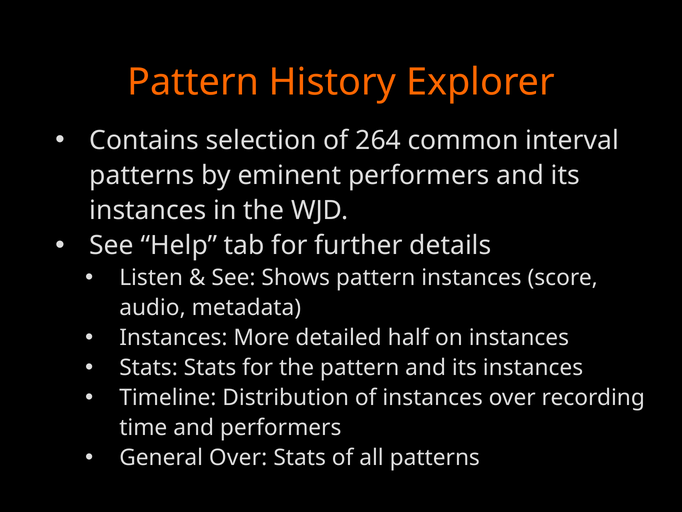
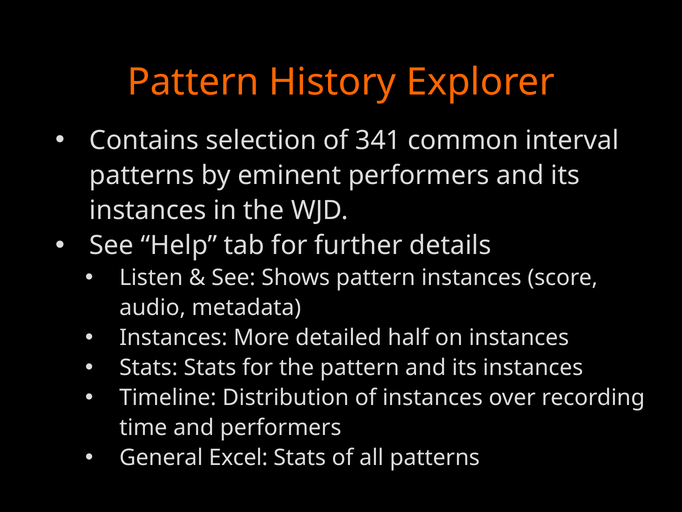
264: 264 -> 341 (378, 140)
General Over: Over -> Excel (238, 457)
